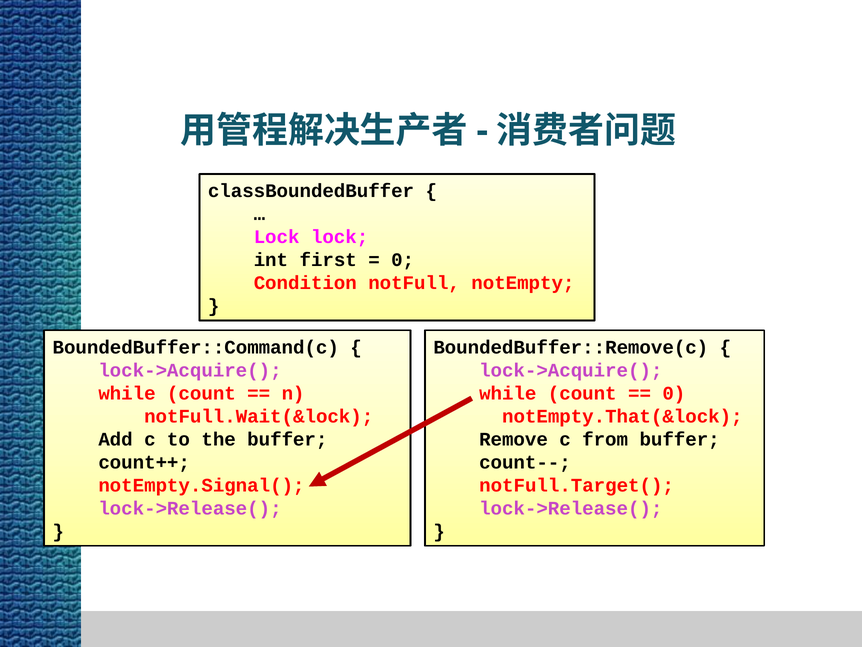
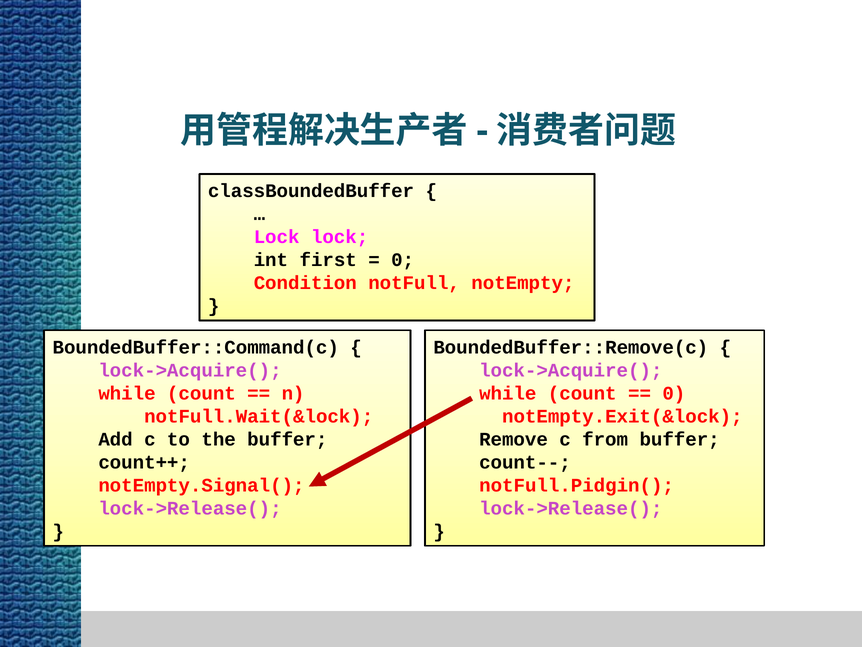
notEmpty.That(&lock: notEmpty.That(&lock -> notEmpty.Exit(&lock (622, 416)
notFull.Target(: notFull.Target( -> notFull.Pidgin( (577, 485)
